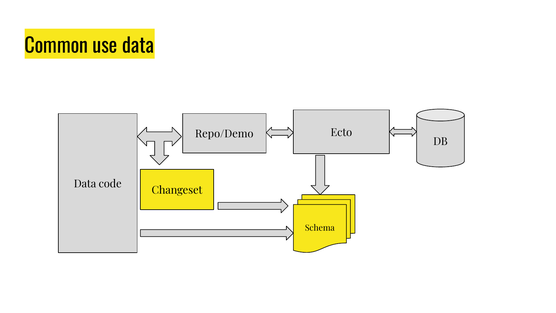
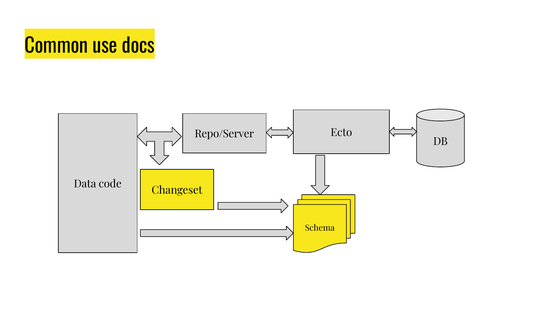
use data: data -> docs (138, 46)
Repo/Demo: Repo/Demo -> Repo/Server (224, 134)
